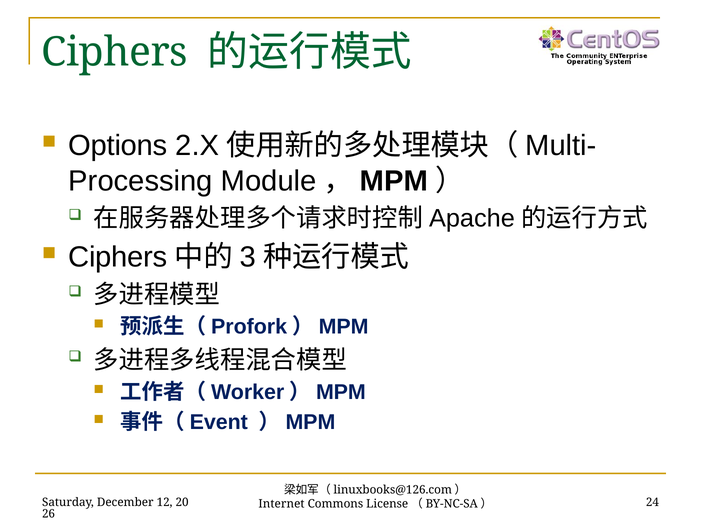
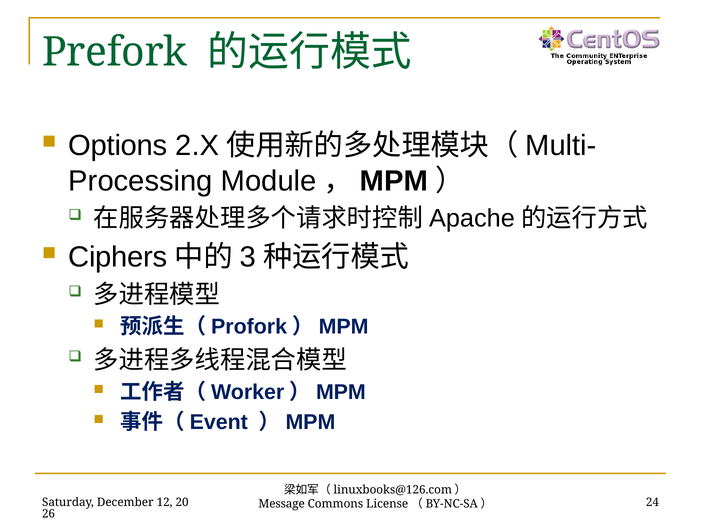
Ciphers: Ciphers -> Prefork (115, 52)
Internet: Internet -> Message (282, 503)
